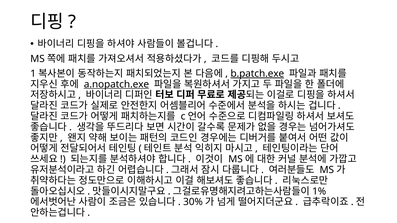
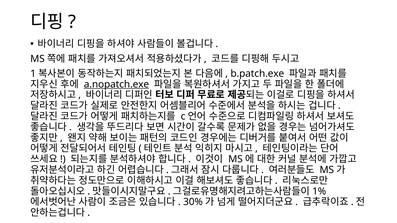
b.patch.exe underline: present -> none (257, 74)
